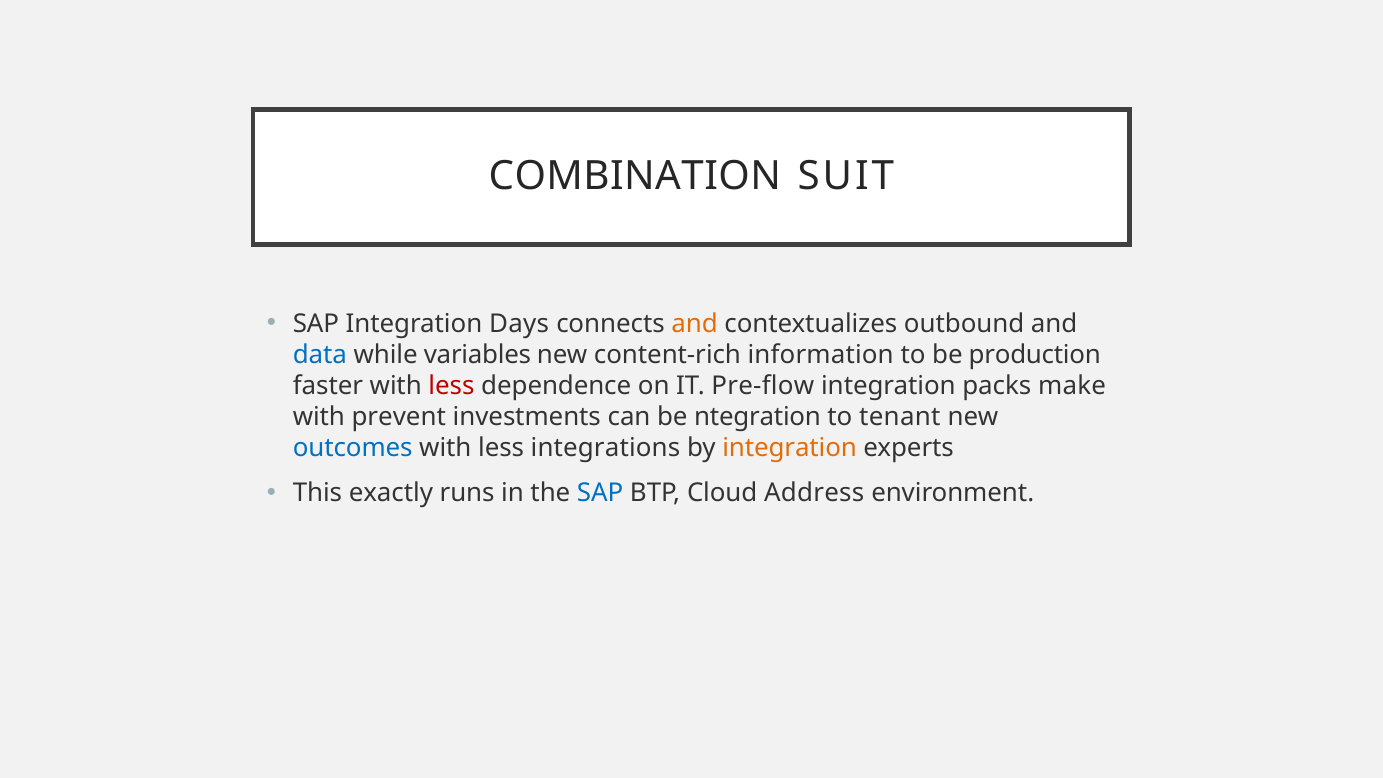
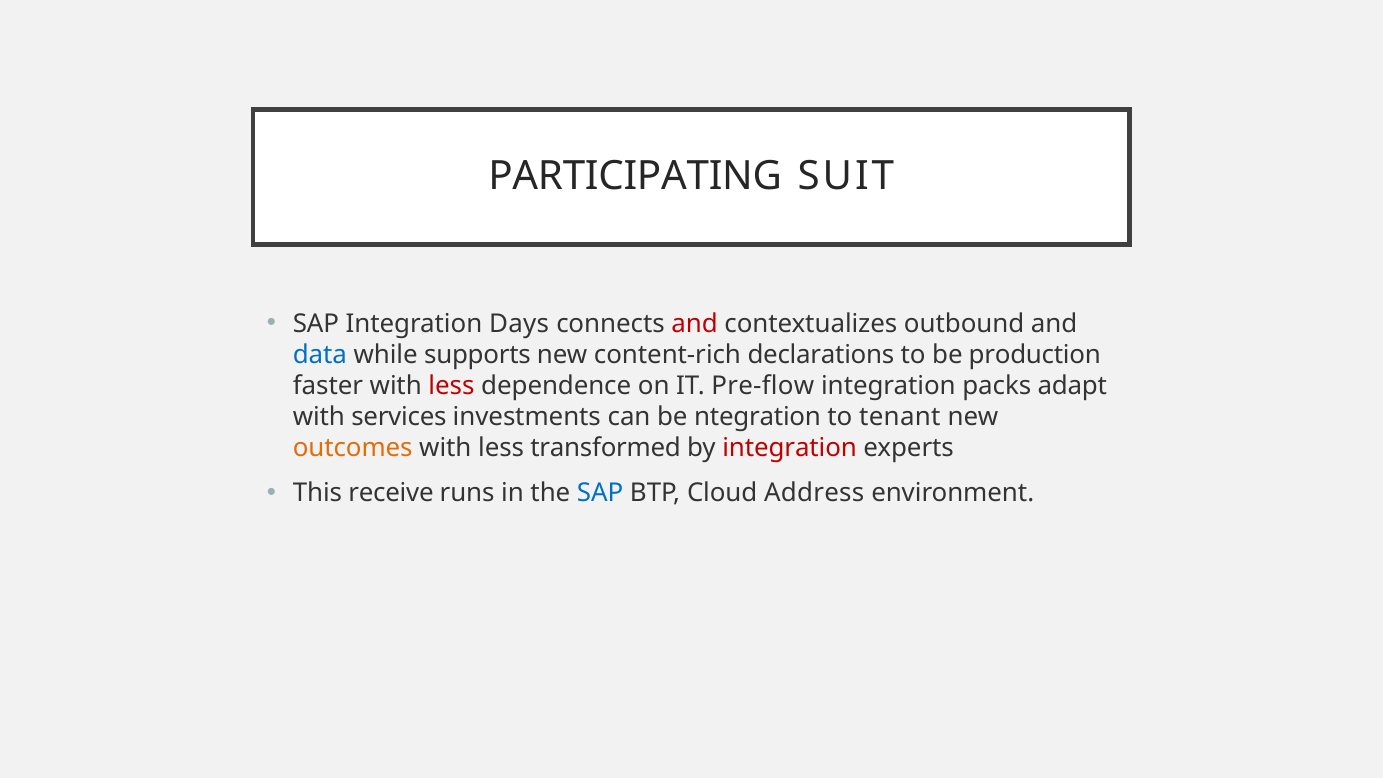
COMBINATION: COMBINATION -> PARTICIPATING (635, 177)
and colour: orange -> red (695, 324)
variables: variables -> supports (477, 355)
information: information -> declarations (821, 355)
make: make -> adapt (1072, 386)
prevent: prevent -> services (399, 417)
outcomes colour: blue -> orange (353, 448)
integrations: integrations -> transformed (606, 448)
integration colour: orange -> red (790, 448)
exactly: exactly -> receive (391, 493)
